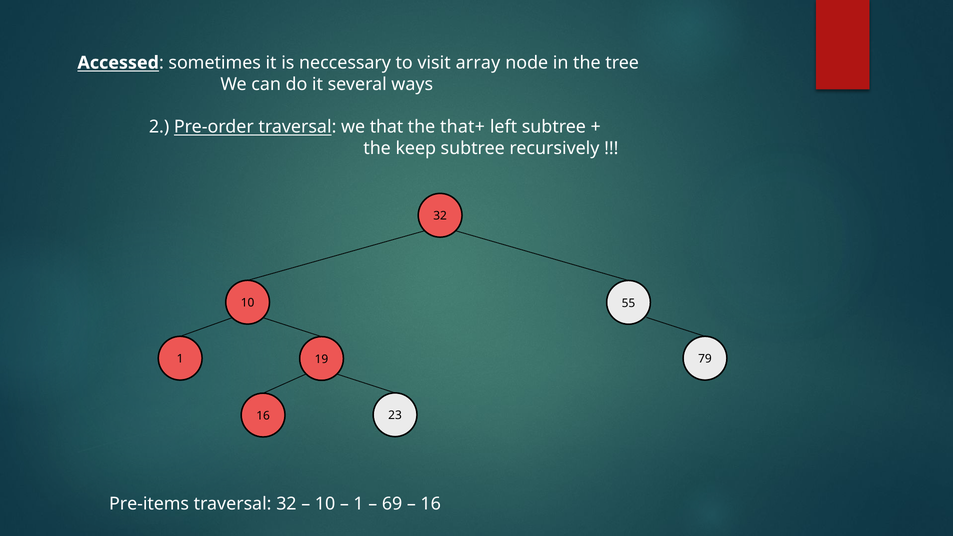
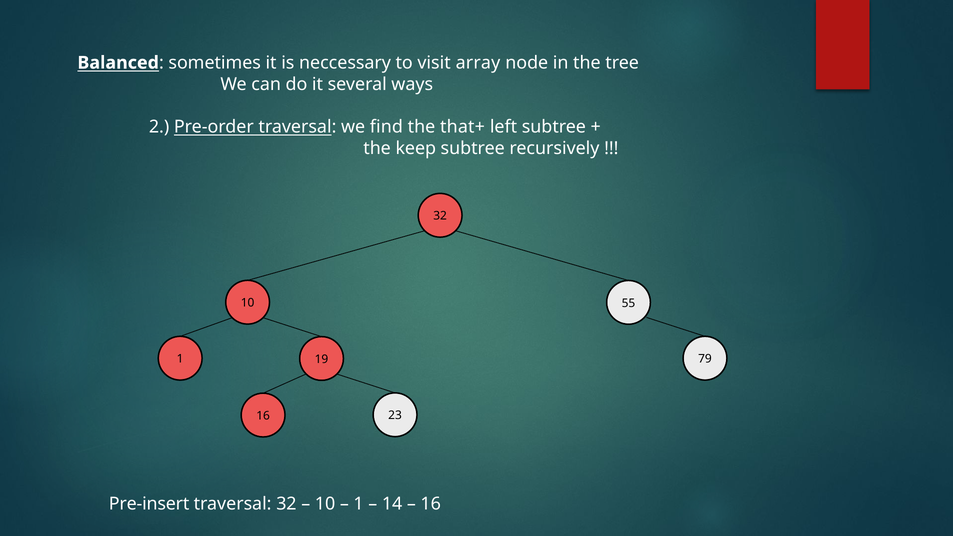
Accessed: Accessed -> Balanced (118, 63)
that: that -> find (386, 127)
Pre-items: Pre-items -> Pre-insert (149, 504)
69: 69 -> 14 (392, 504)
